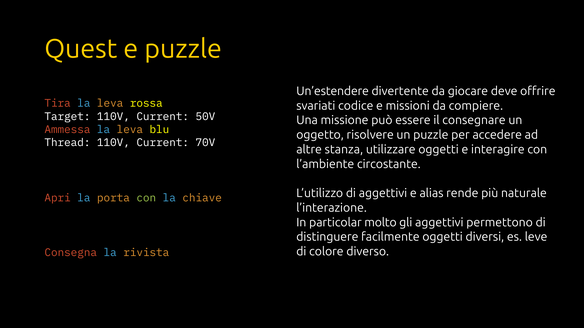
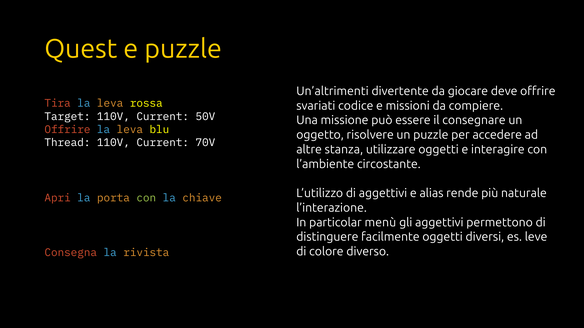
Un’estendere: Un’estendere -> Un’altrimenti (332, 91)
Ammessa: Ammessa -> Offrire (67, 130)
molto: molto -> menù (380, 223)
